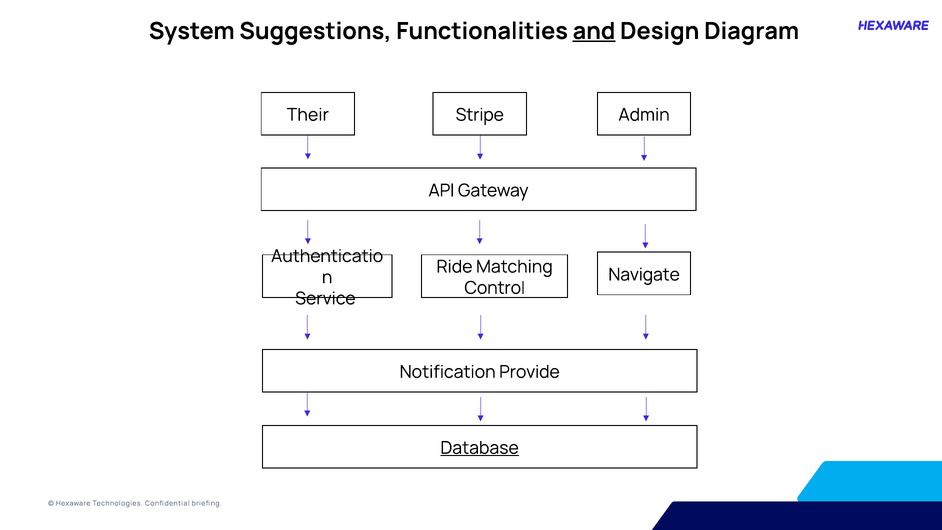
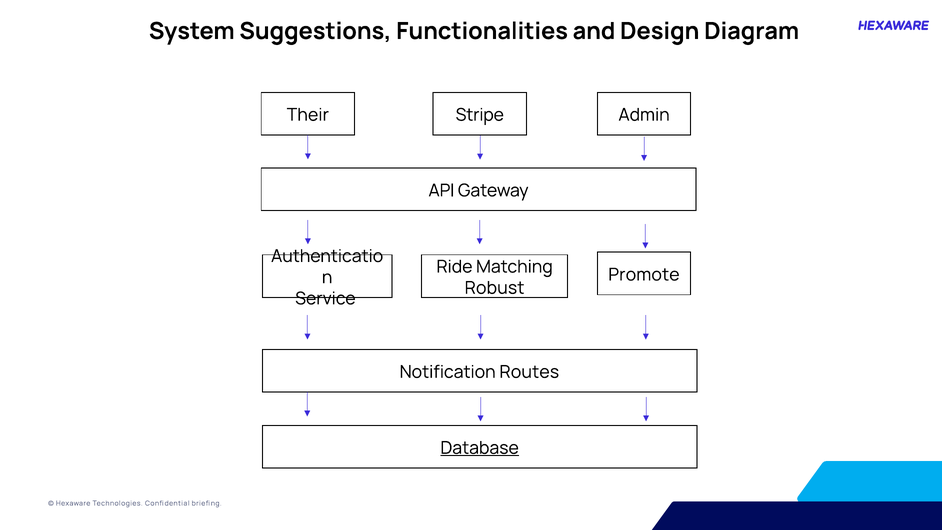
and underline: present -> none (594, 31)
Navigate: Navigate -> Promote (644, 275)
Control: Control -> Robust (495, 288)
Provide: Provide -> Routes (529, 372)
